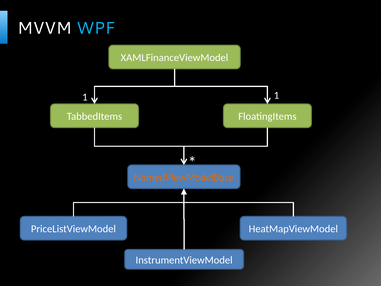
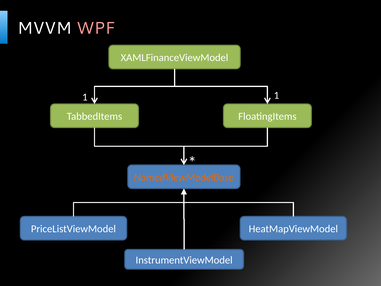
WPF colour: light blue -> pink (96, 28)
